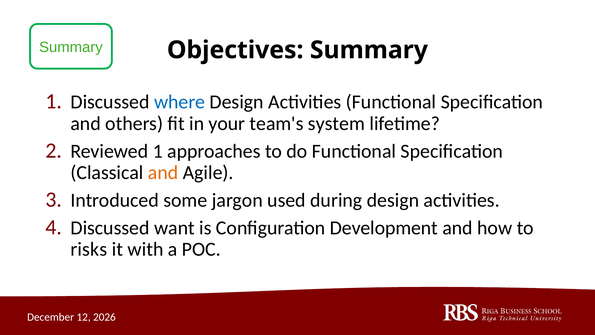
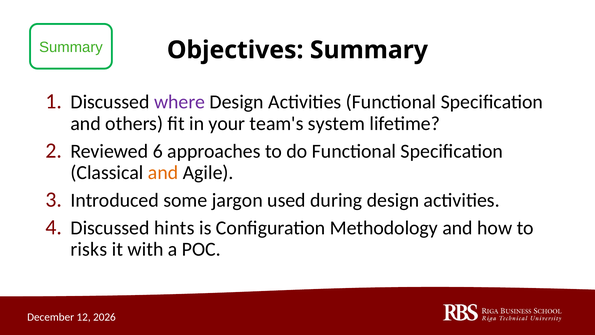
where colour: blue -> purple (180, 102)
Reviewed 1: 1 -> 6 (158, 151)
want: want -> hints (174, 228)
Development: Development -> Methodology (384, 228)
